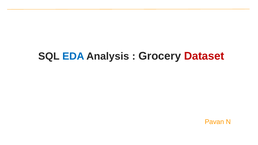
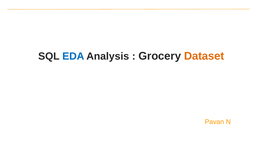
Dataset colour: red -> orange (204, 56)
